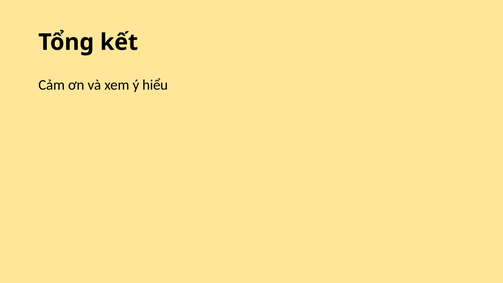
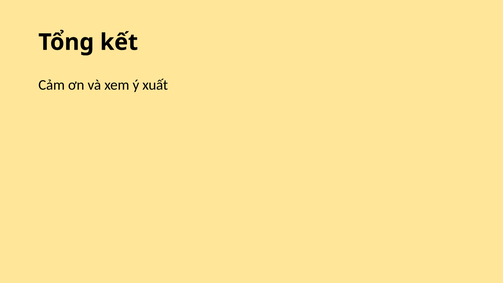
hiểu: hiểu -> xuất (155, 85)
